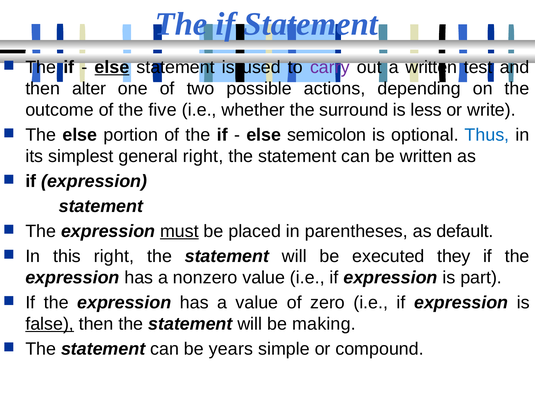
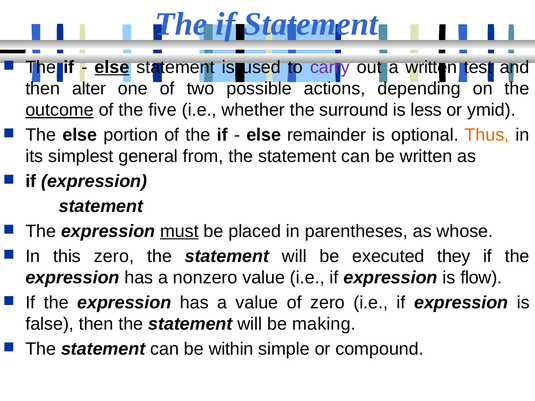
outcome underline: none -> present (60, 110)
write: write -> ymid (491, 110)
semicolon: semicolon -> remainder (327, 135)
Thus colour: blue -> orange (487, 135)
general right: right -> from (203, 156)
default: default -> whose (465, 231)
this right: right -> zero (114, 256)
part: part -> flow (481, 278)
false underline: present -> none (50, 324)
years: years -> within (231, 349)
